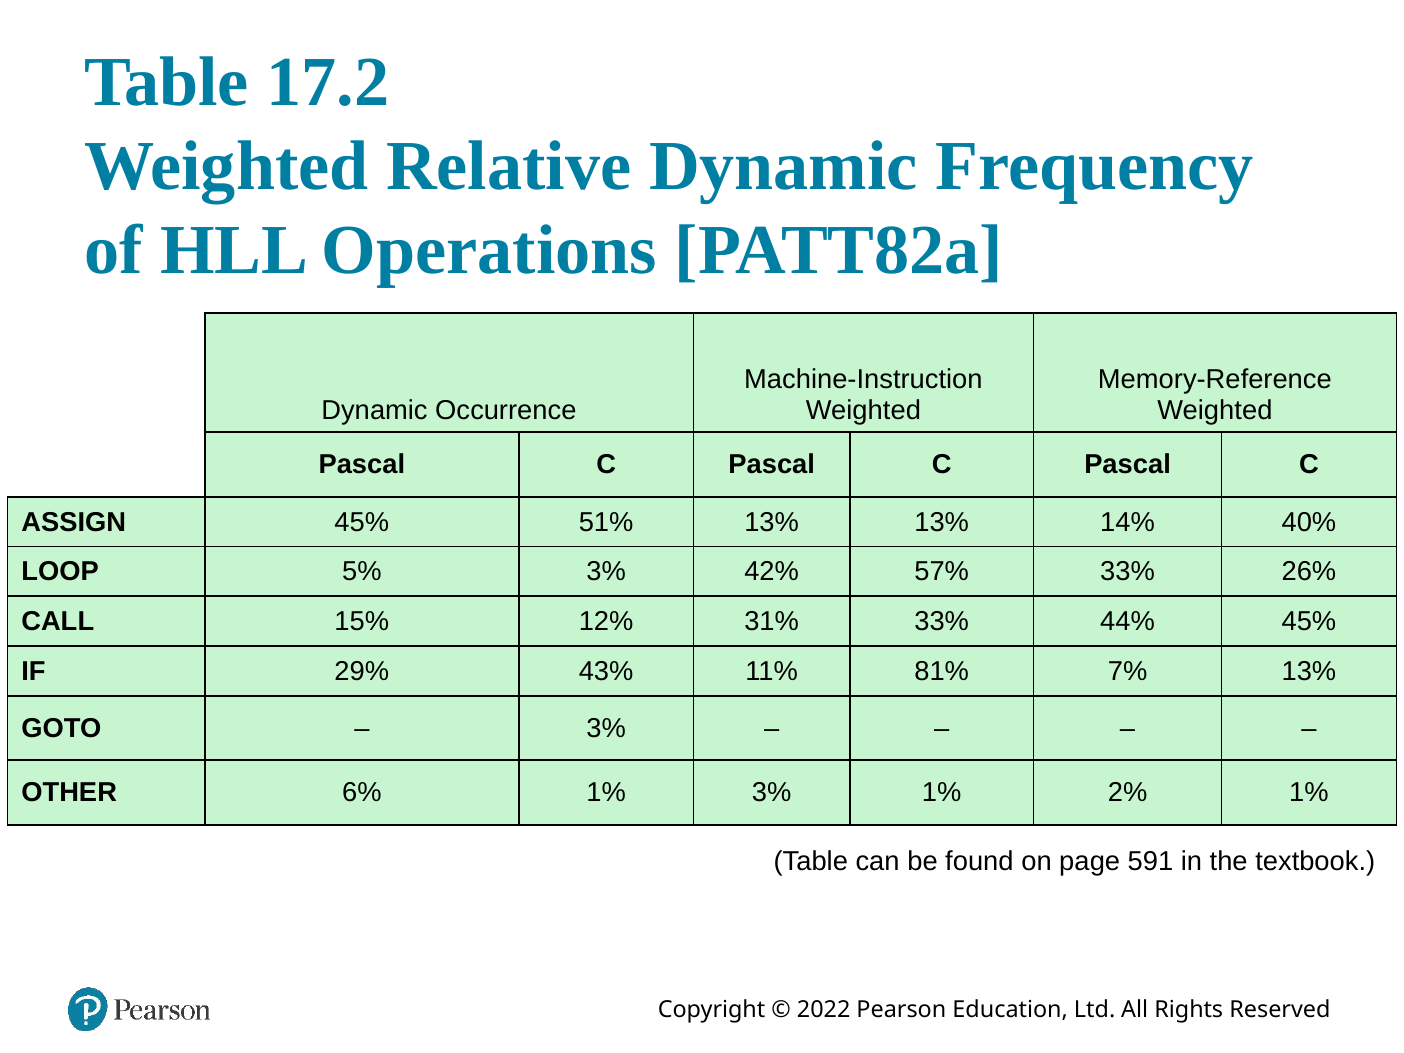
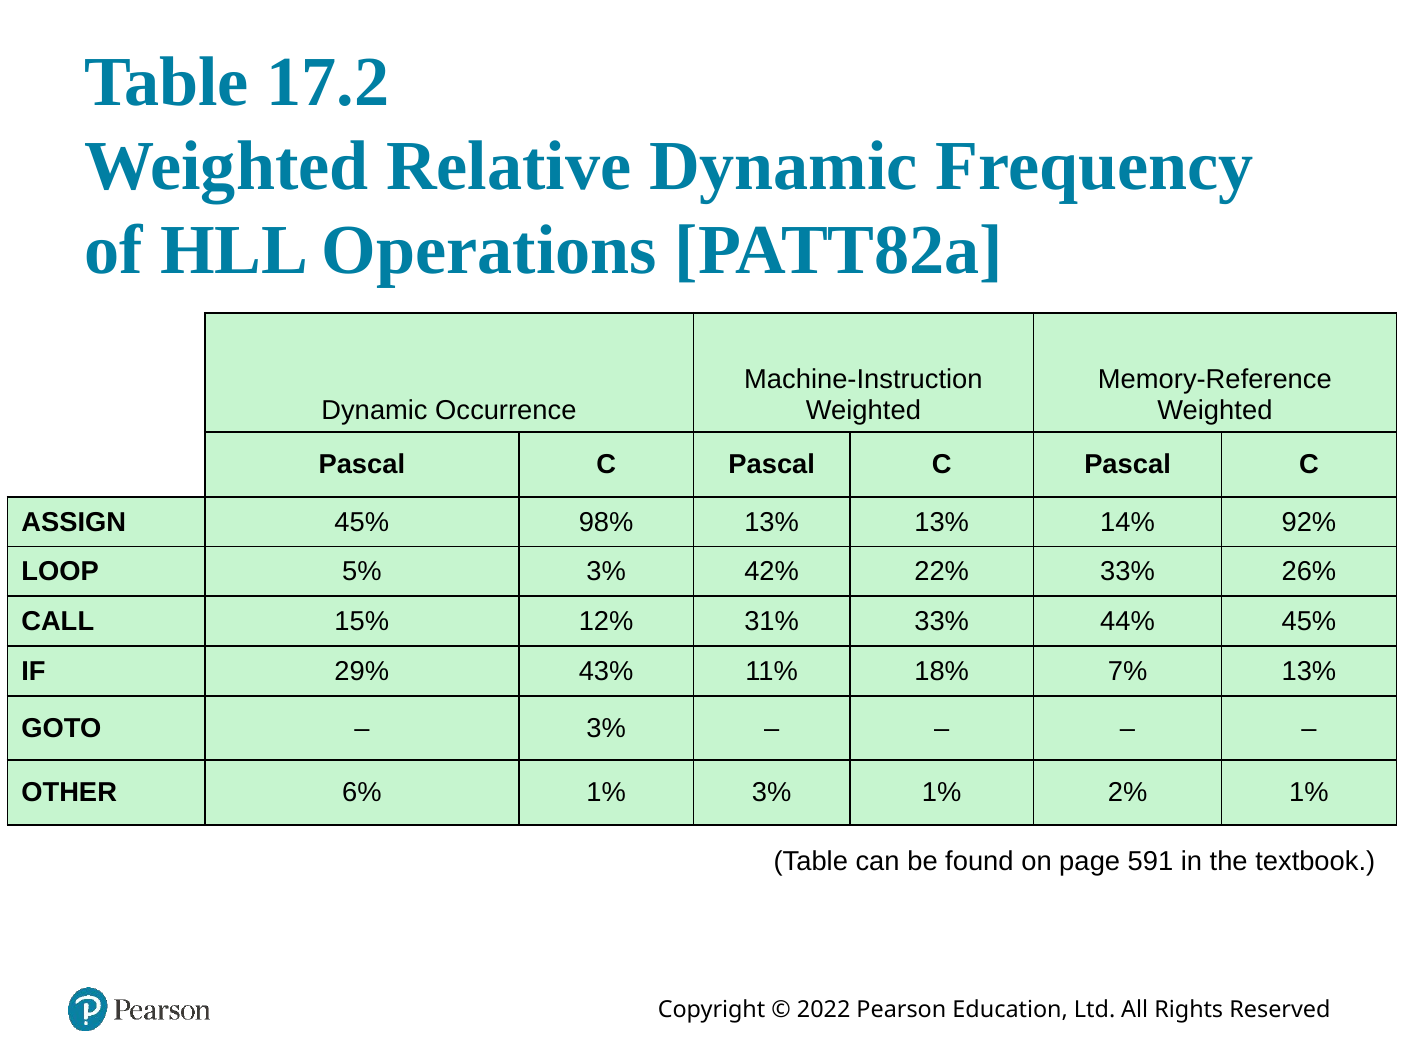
51%: 51% -> 98% (606, 522)
40%: 40% -> 92% (1309, 522)
57%: 57% -> 22% (942, 572)
81%: 81% -> 18% (942, 671)
